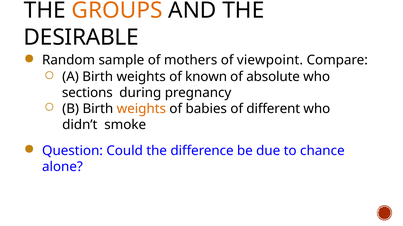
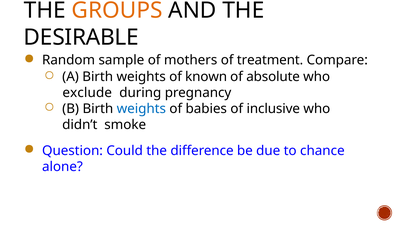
viewpoint: viewpoint -> treatment (270, 60)
sections: sections -> exclude (87, 93)
weights colour: orange -> blue (141, 109)
different: different -> inclusive (273, 109)
